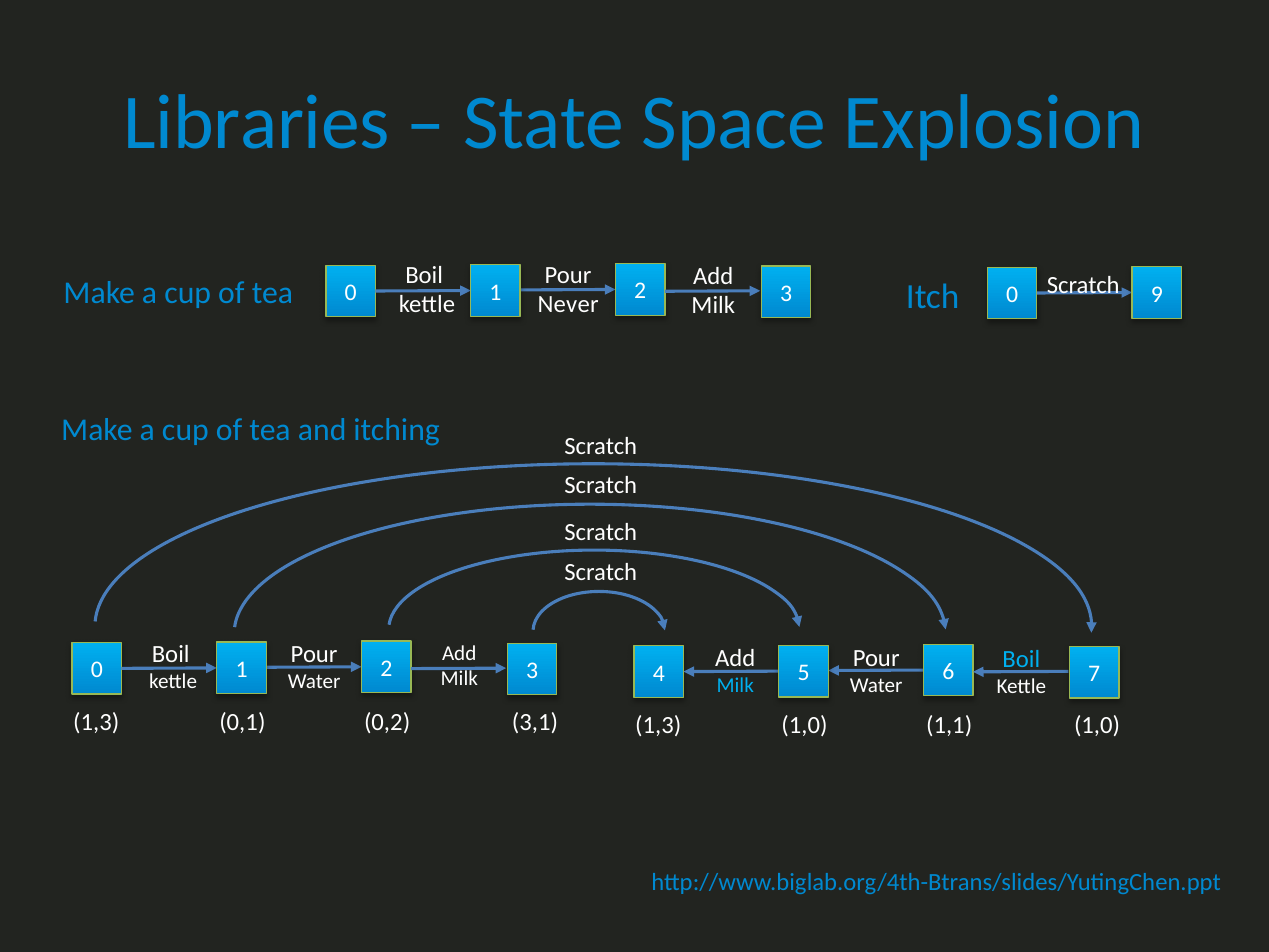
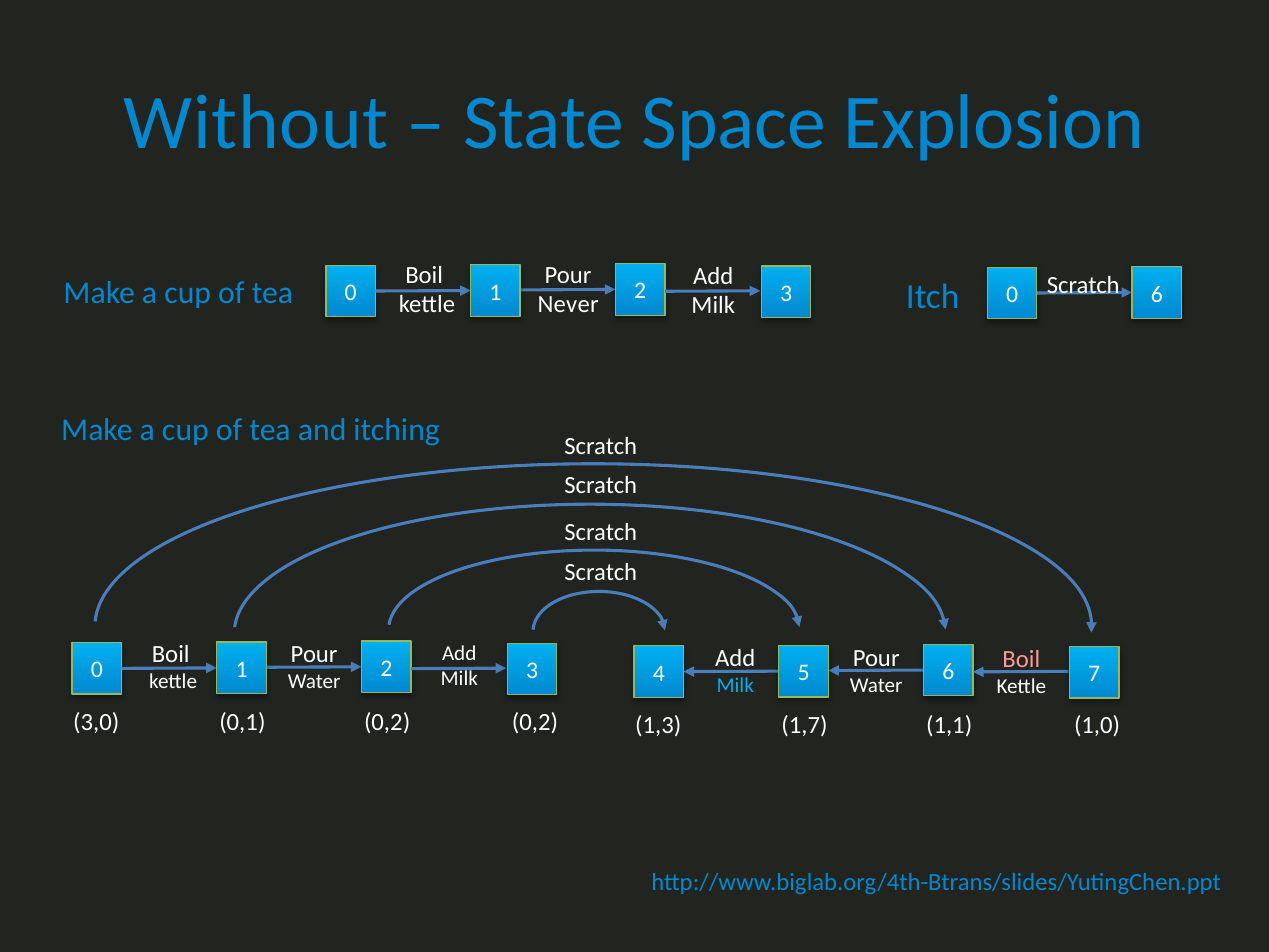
Libraries: Libraries -> Without (256, 123)
Scratch 9: 9 -> 6 (1157, 294)
Boil colour: light blue -> pink (1021, 659)
1,3: 1,3 -> 3,0 (96, 722)
0,2 3,1: 3,1 -> 0,2 (535, 722)
1,3 1,0: 1,0 -> 1,7 (805, 725)
